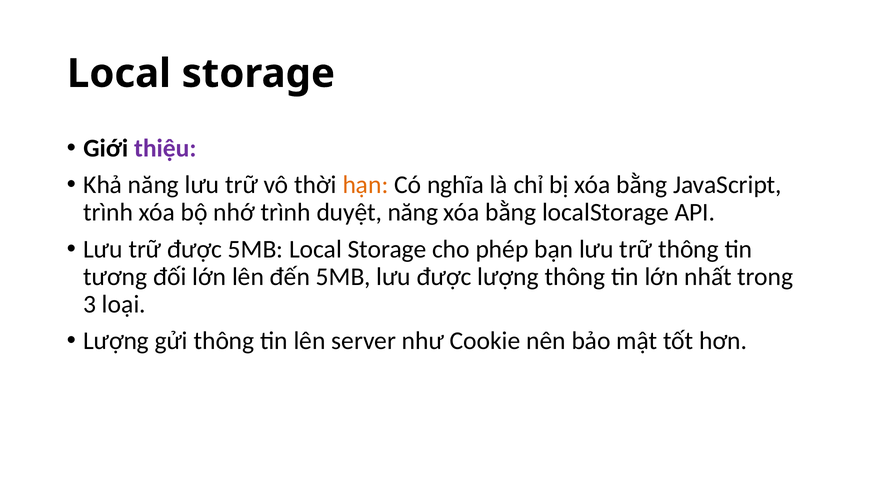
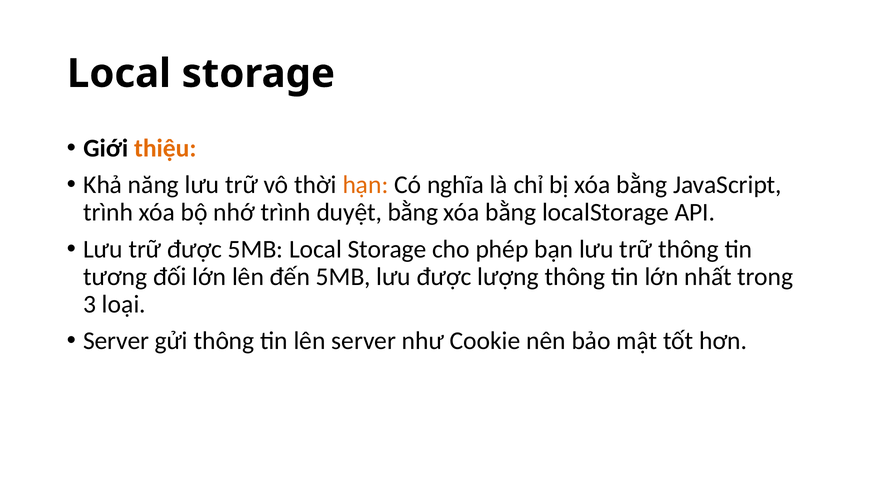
thiệu colour: purple -> orange (165, 148)
duyệt năng: năng -> bằng (413, 213)
Lượng: Lượng -> Server (116, 341)
